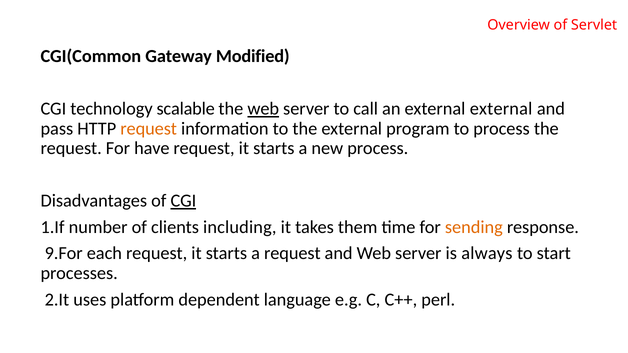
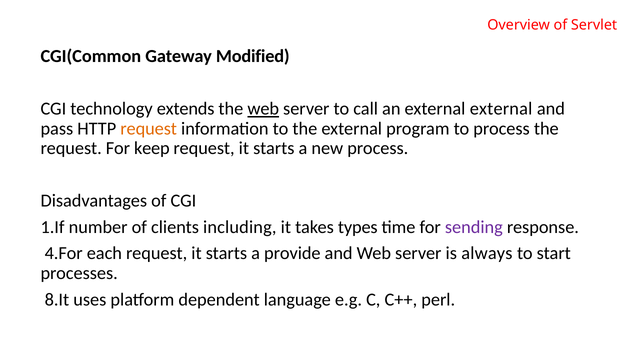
scalable: scalable -> extends (186, 109)
have: have -> keep (152, 148)
CGI underline: present -> none (183, 201)
them: them -> types (358, 227)
sending colour: orange -> purple (474, 227)
9.For: 9.For -> 4.For (64, 254)
a request: request -> provide (292, 254)
2.It: 2.It -> 8.It (57, 300)
